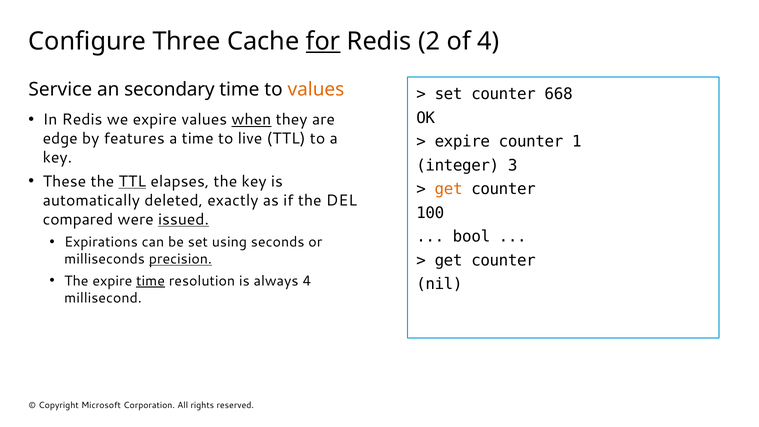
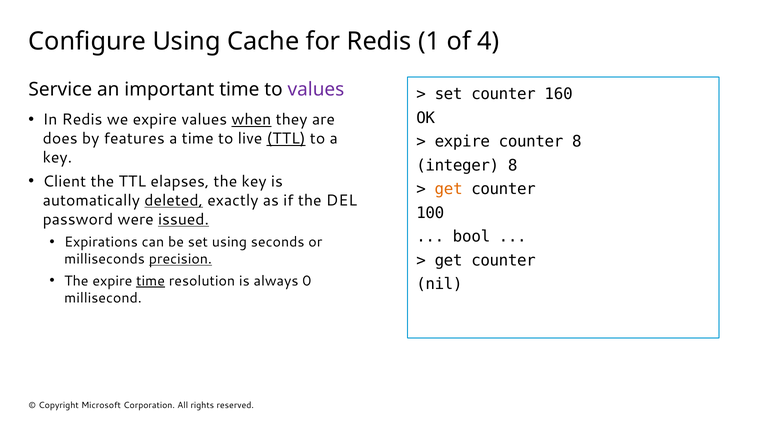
Configure Three: Three -> Using (187, 41)
for underline: present -> none (323, 41)
2: 2 -> 1 (429, 41)
secondary: secondary -> important (169, 90)
values colour: orange -> purple (316, 90)
668: 668 -> 160 (559, 94)
edge: edge -> does (60, 139)
TTL underline: none -> present (286, 139)
counter 1: 1 -> 8 (577, 142)
integer 3: 3 -> 8 (513, 165)
These: These -> Client (64, 181)
TTL underline: present -> none (132, 181)
deleted underline: none -> present (174, 200)
compared: compared -> password (78, 219)
always 4: 4 -> 0 (307, 281)
